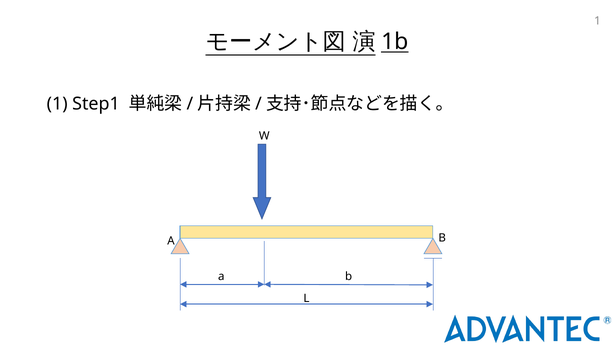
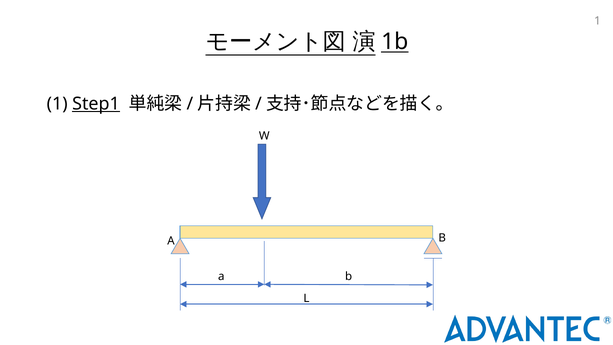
Step1 underline: none -> present (96, 104)
